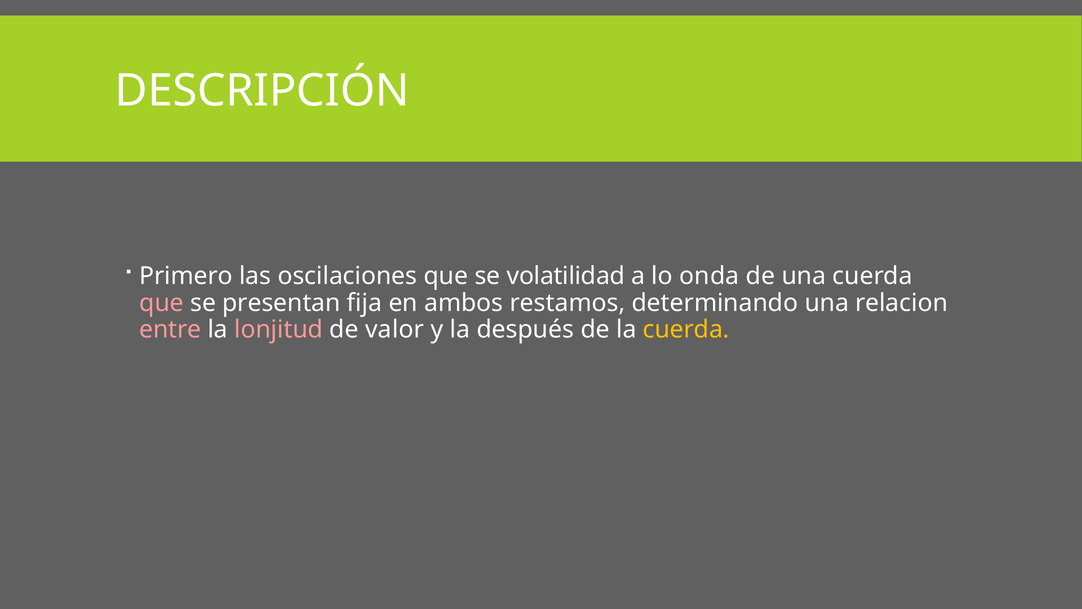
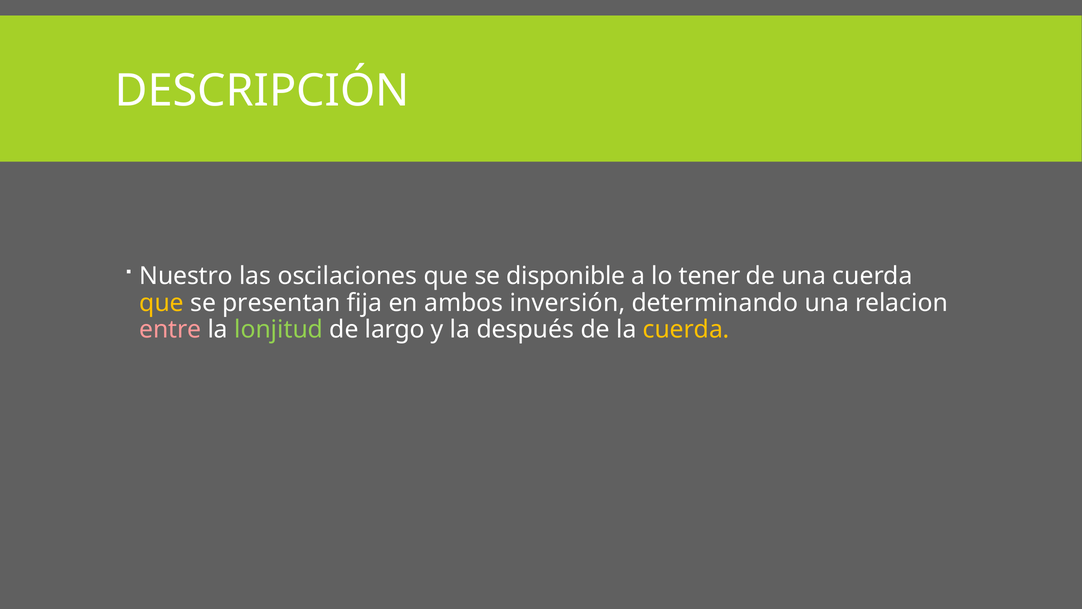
Primero: Primero -> Nuestro (186, 276)
volatilidad: volatilidad -> disponible (566, 276)
onda: onda -> tener (710, 276)
que colour: pink -> yellow (162, 303)
restamos: restamos -> inversión (567, 303)
lonjitud colour: pink -> light green (279, 329)
valor: valor -> largo (395, 329)
